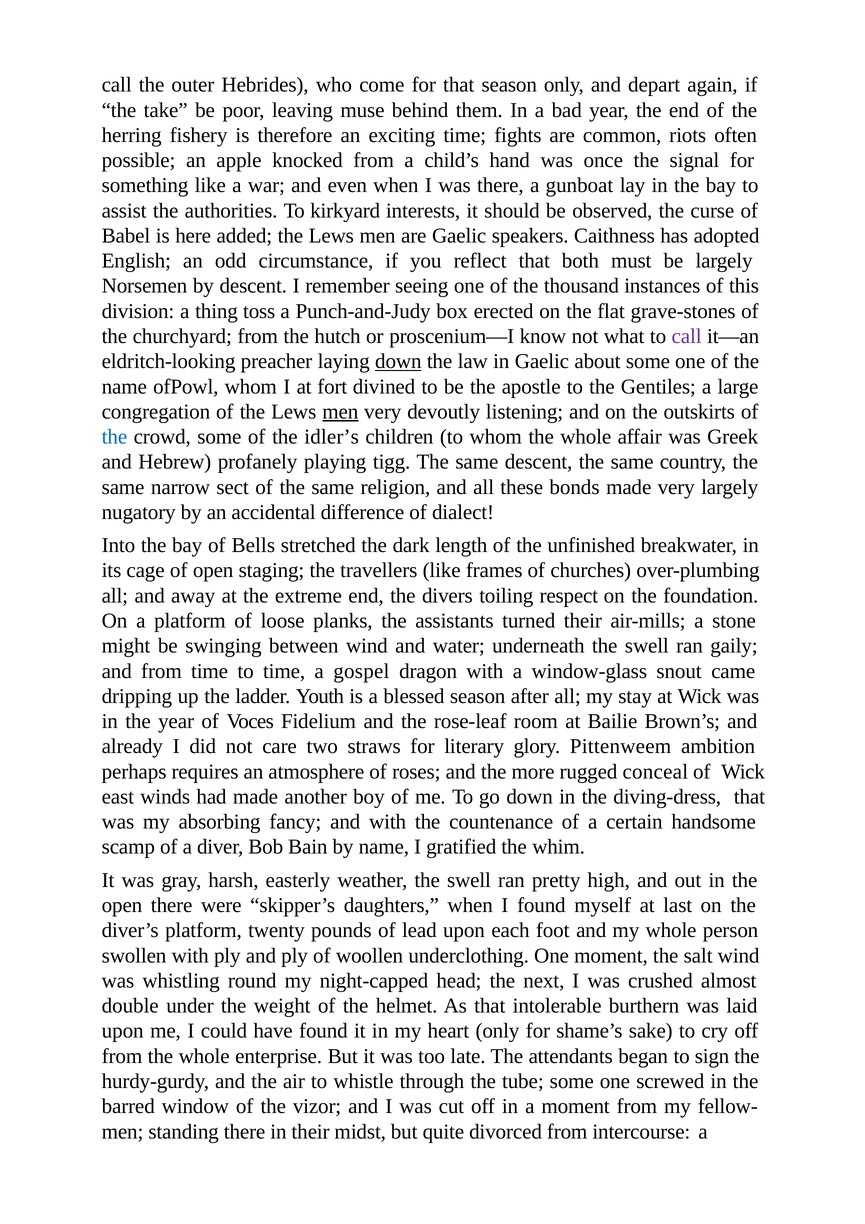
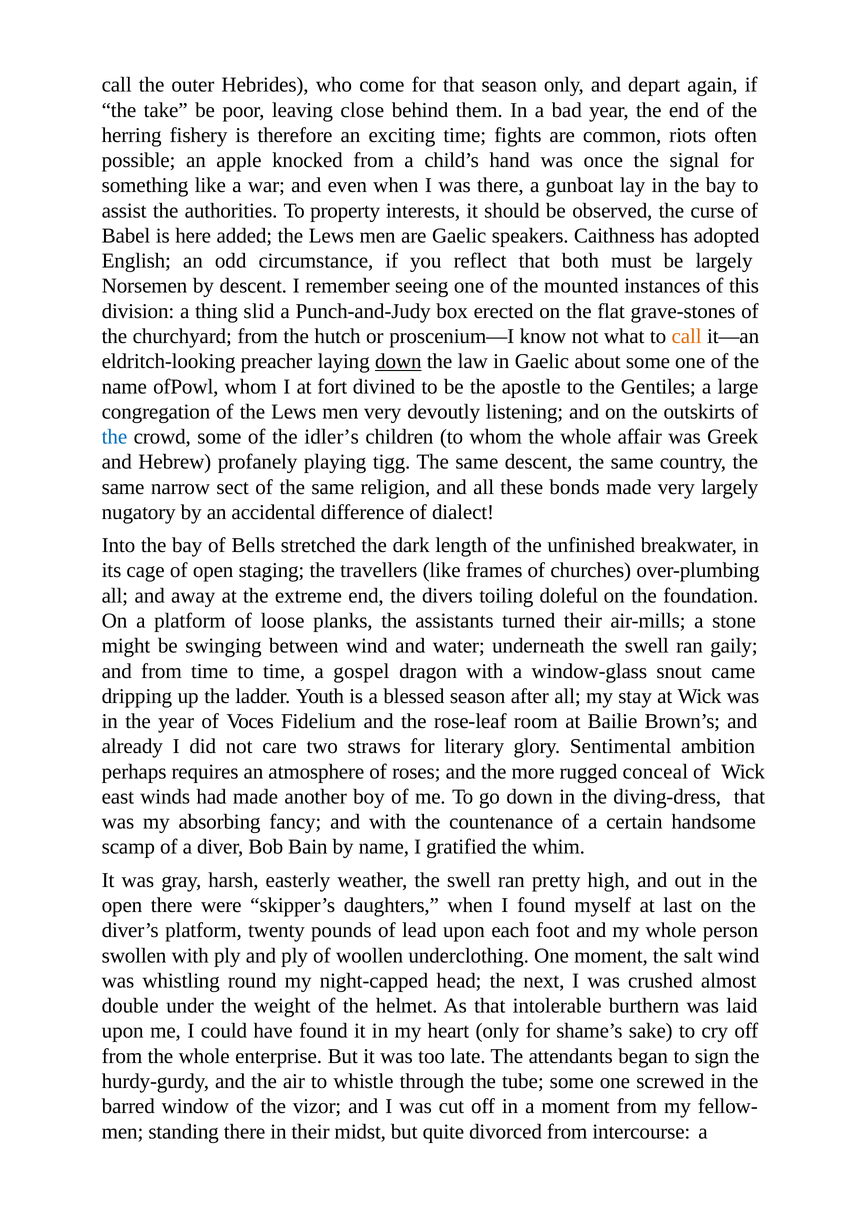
muse: muse -> close (362, 110)
kirkyard: kirkyard -> property (345, 211)
thousand: thousand -> mounted (581, 286)
toss: toss -> slid (259, 311)
call colour: purple -> orange (687, 336)
men underline: present -> none (340, 412)
respect: respect -> doleful (569, 596)
Pittenweem: Pittenweem -> Sentimental (621, 747)
